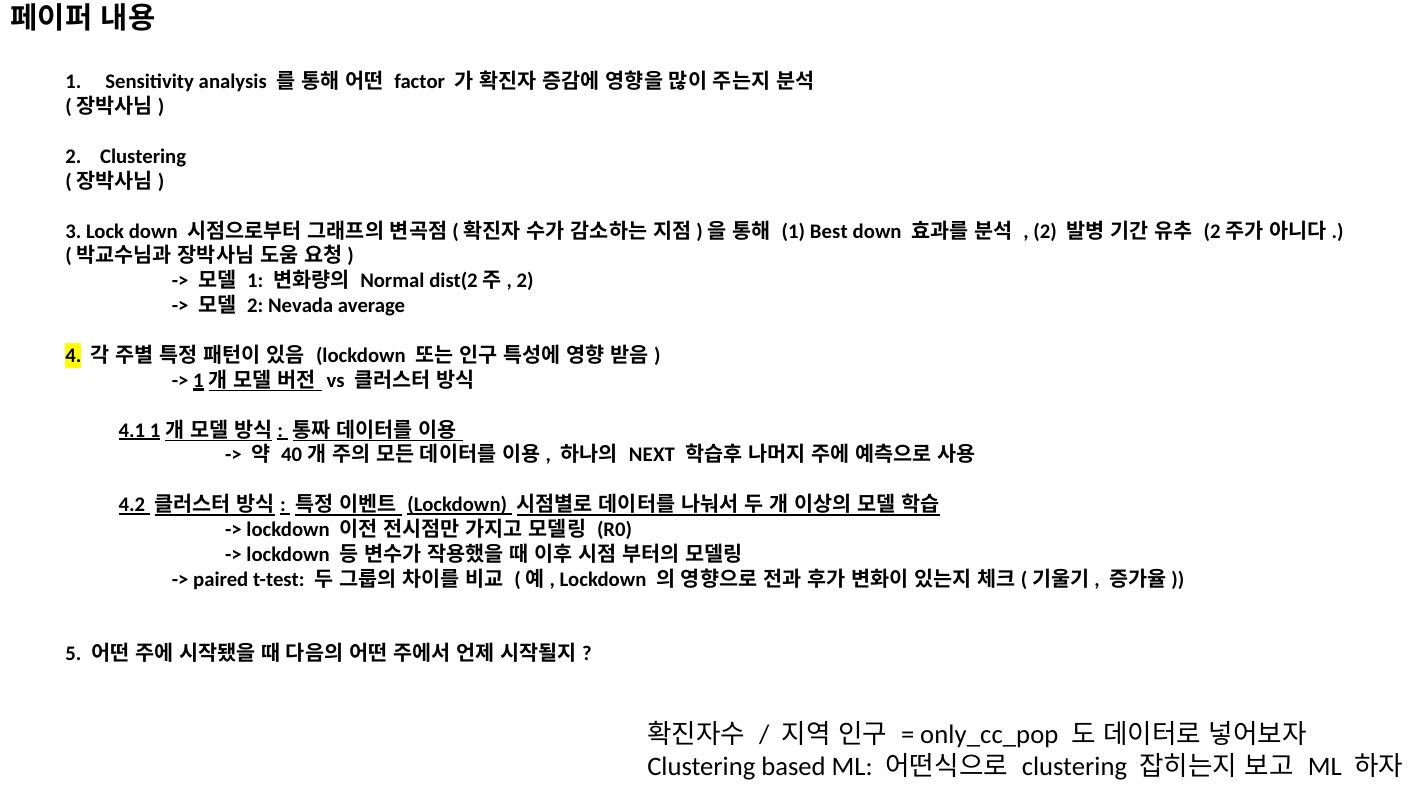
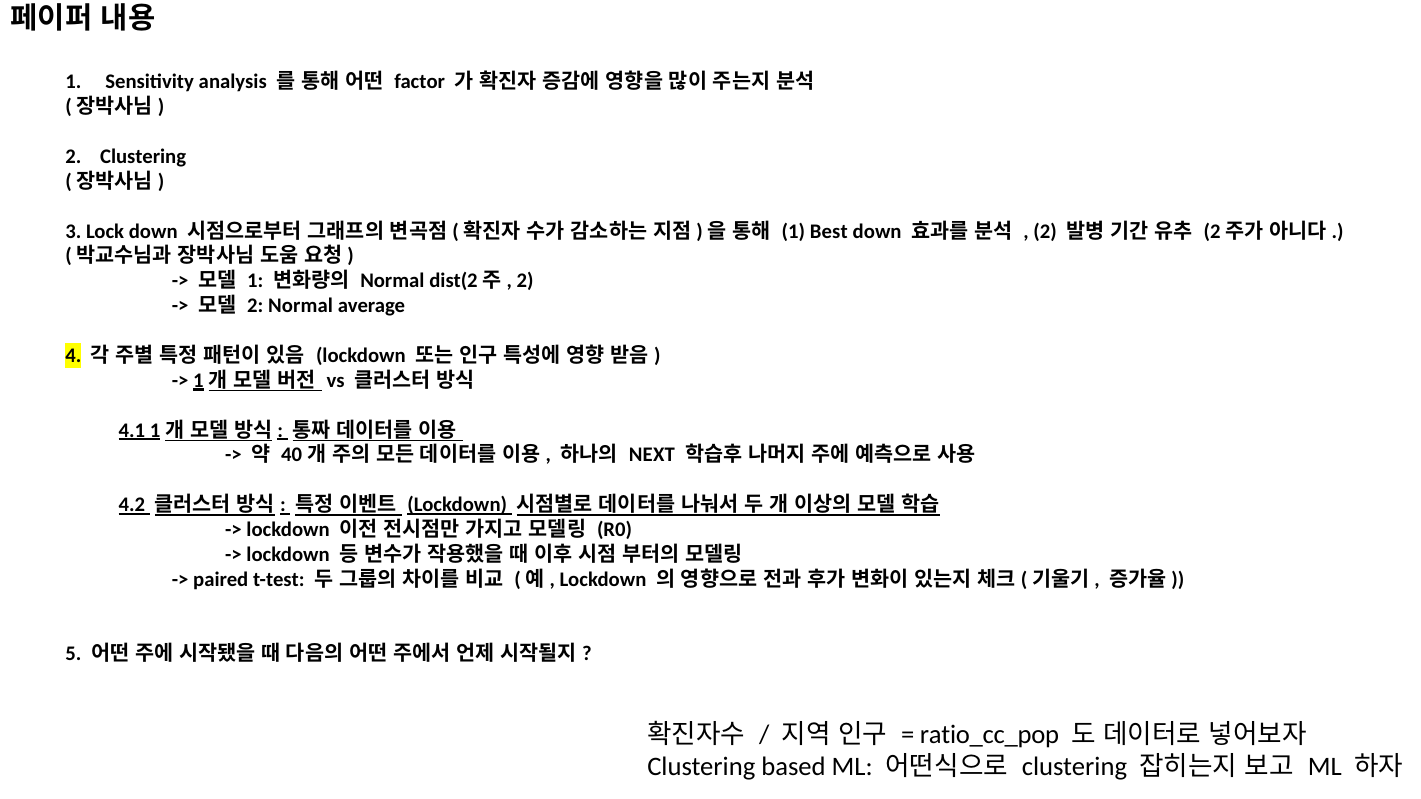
2 Nevada: Nevada -> Normal (301, 306)
only_cc_pop: only_cc_pop -> ratio_cc_pop (990, 735)
